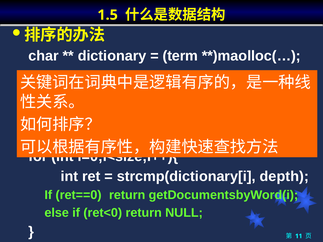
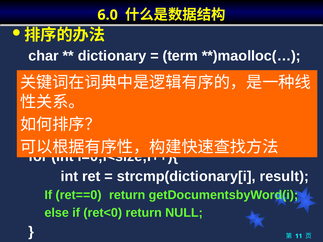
1.5: 1.5 -> 6.0 (108, 15)
depth: depth -> result (284, 177)
